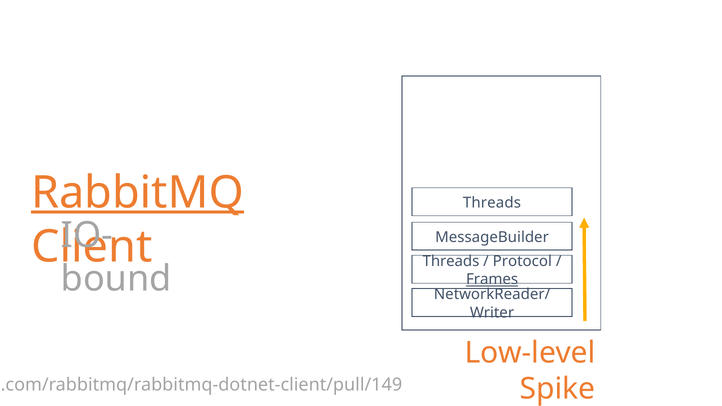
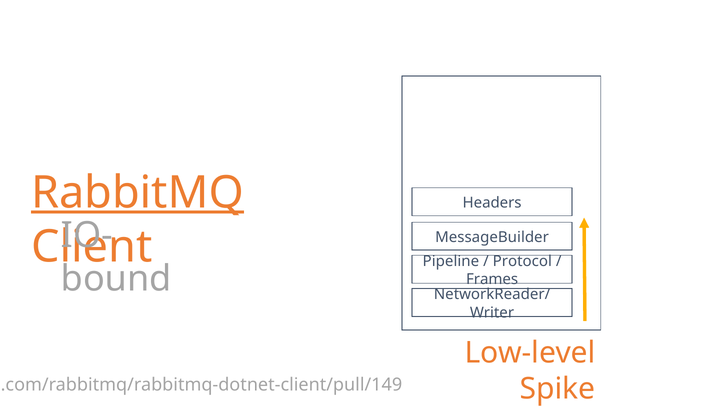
Threads: Threads -> Headers (492, 203)
Threads: Threads -> Pipeline (451, 261)
Frames underline: present -> none (492, 279)
